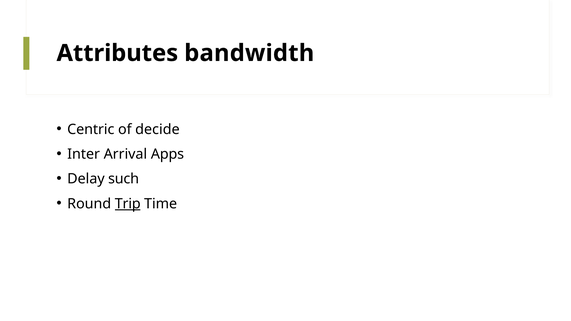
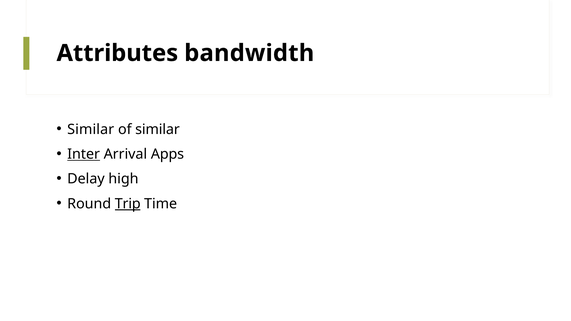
Centric: Centric -> Similar (91, 129)
of decide: decide -> similar (158, 129)
Inter underline: none -> present (84, 154)
such: such -> high (123, 179)
